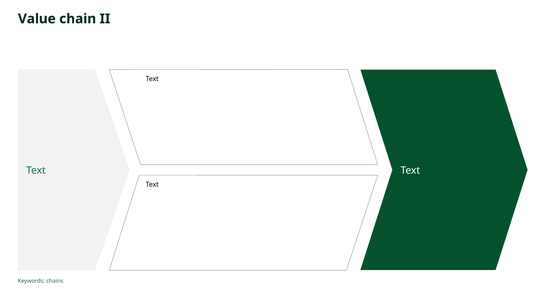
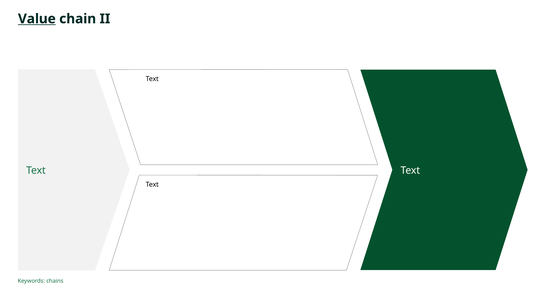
Value underline: none -> present (37, 19)
